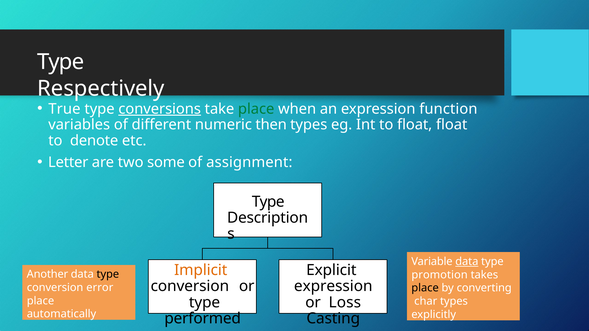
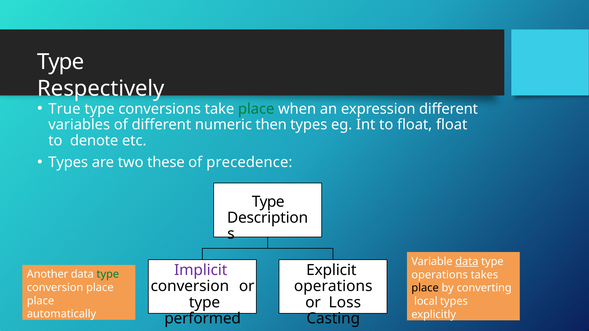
conversions underline: present -> none (160, 109)
expression function: function -> different (449, 109)
Letter: Letter -> Types (68, 163)
some: some -> these (166, 163)
assignment: assignment -> precedence (249, 163)
Implicit colour: orange -> purple (201, 270)
type colour: black -> green (108, 275)
promotion: promotion -> operations (440, 275)
expression: expression -> operations (333, 287)
conversion error: error -> place (100, 288)
char: char -> local (426, 301)
